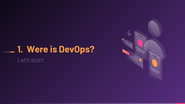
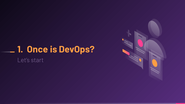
Were: Were -> Once (37, 49)
